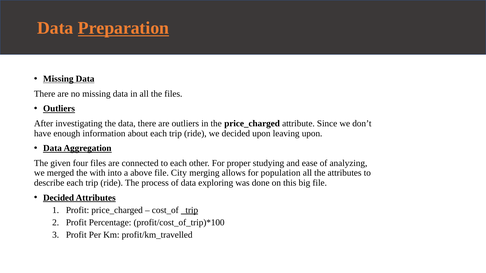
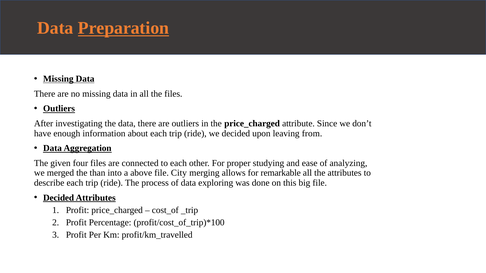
leaving upon: upon -> from (312, 134)
with: with -> than (98, 173)
population: population -> remarkable (281, 173)
_trip underline: present -> none (190, 210)
